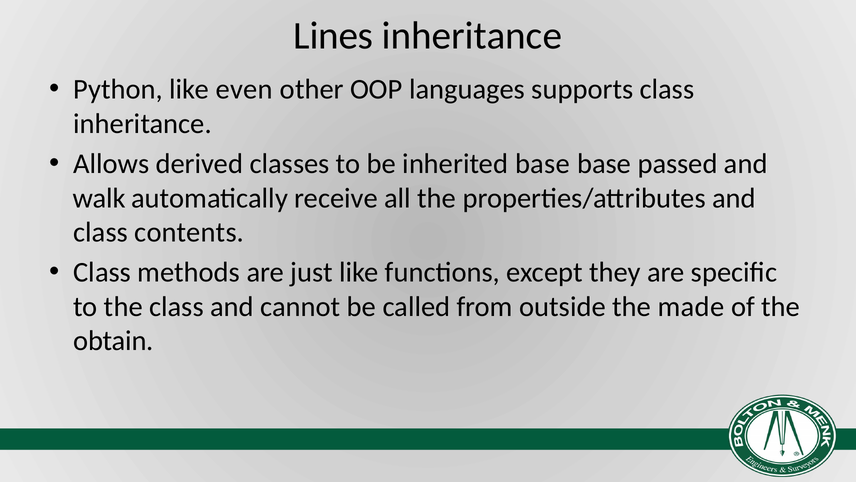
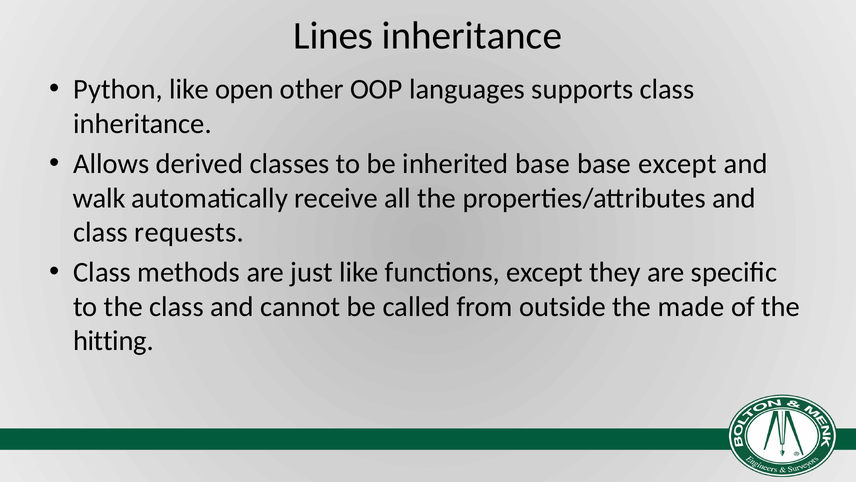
even: even -> open (244, 89)
base passed: passed -> except (677, 164)
contents: contents -> requests (189, 232)
obtain: obtain -> hitting (113, 341)
